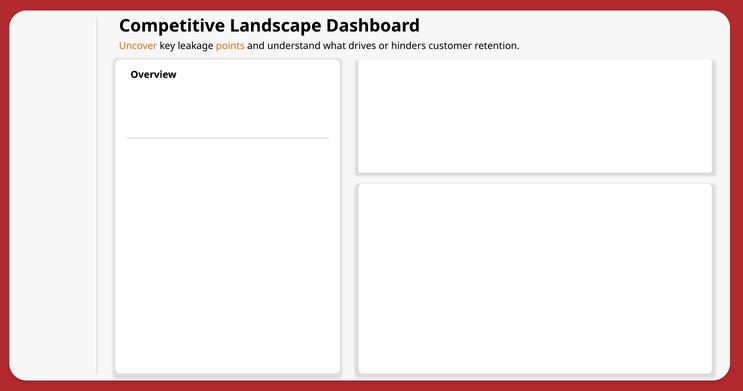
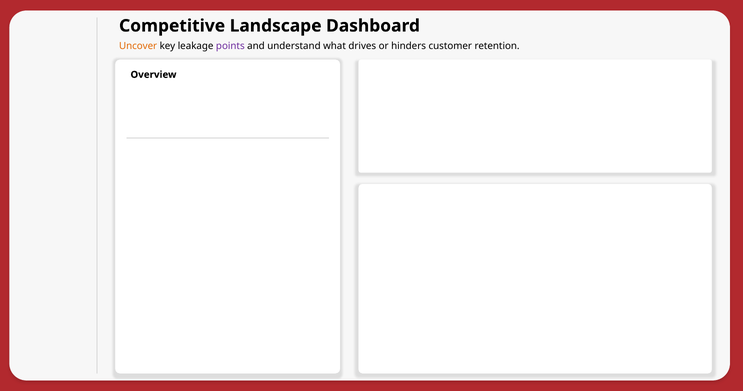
points colour: orange -> purple (230, 46)
